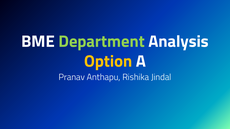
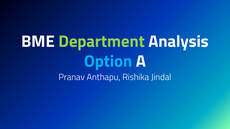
Option colour: yellow -> light blue (108, 62)
